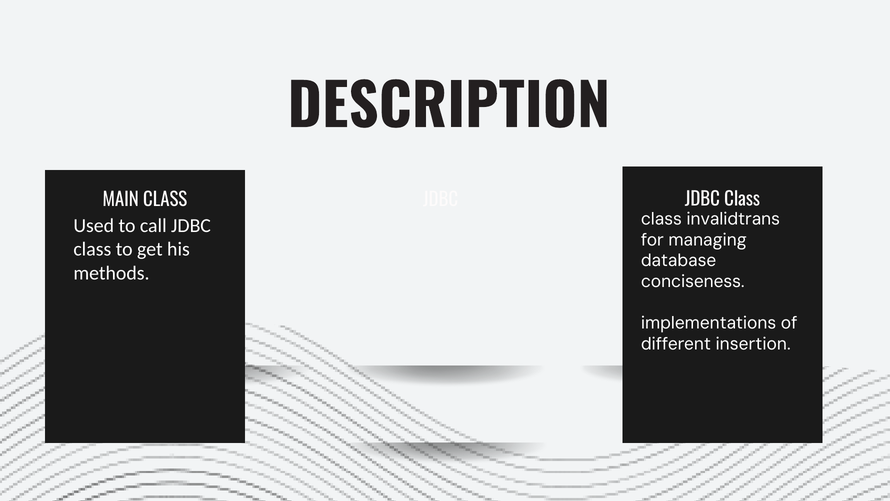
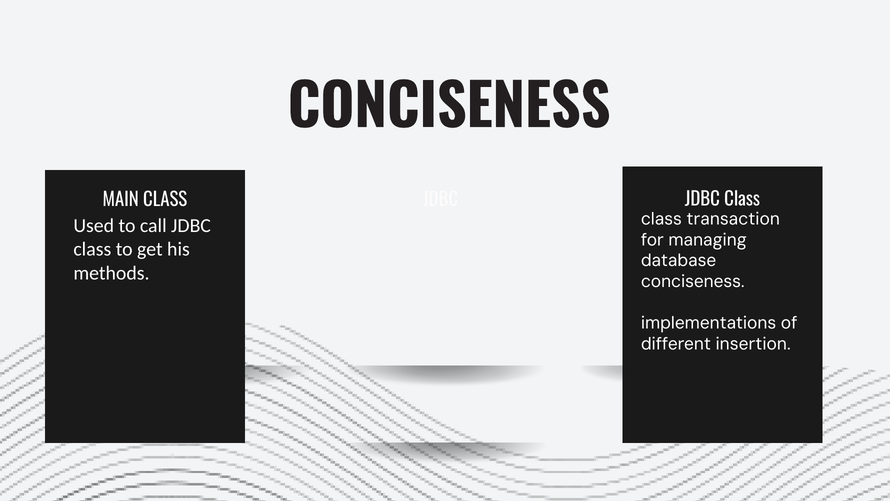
DESCRIPTION: DESCRIPTION -> CONCISENESS (449, 108)
invalidtrans: invalidtrans -> transaction (733, 219)
